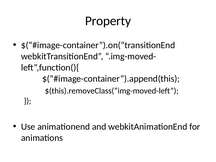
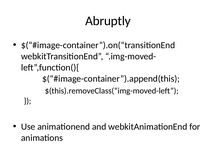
Property: Property -> Abruptly (108, 21)
